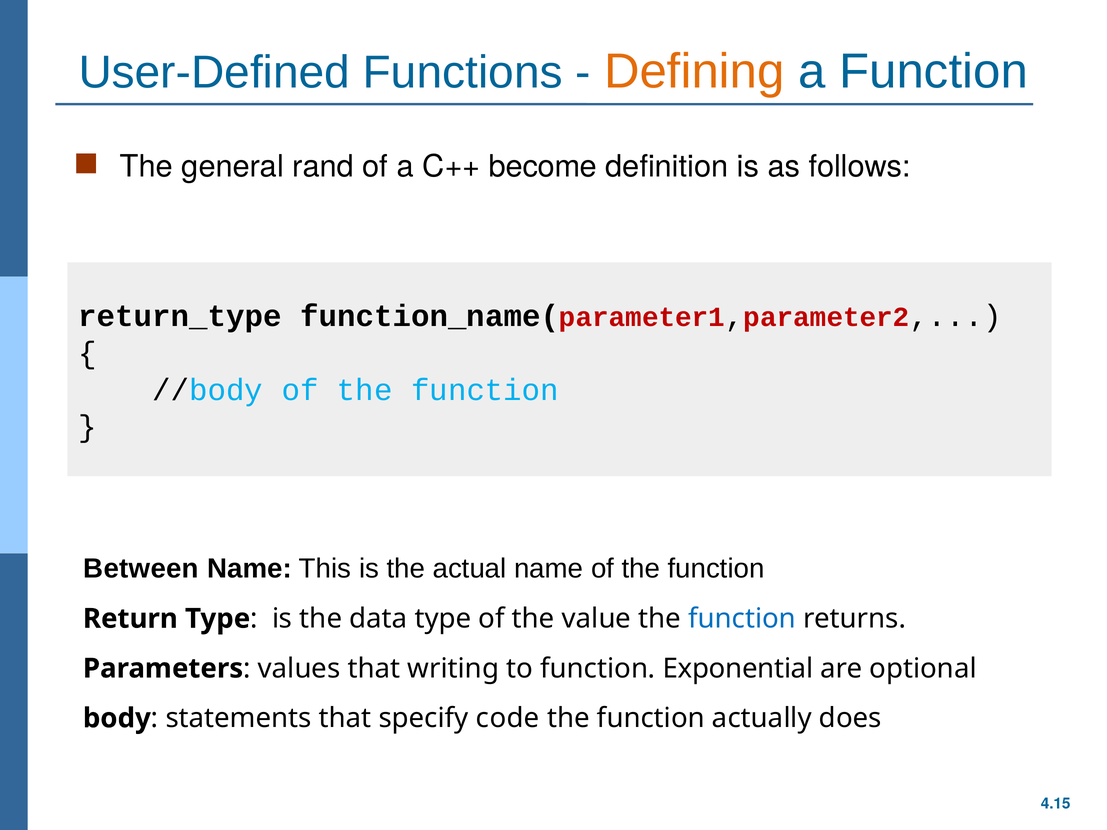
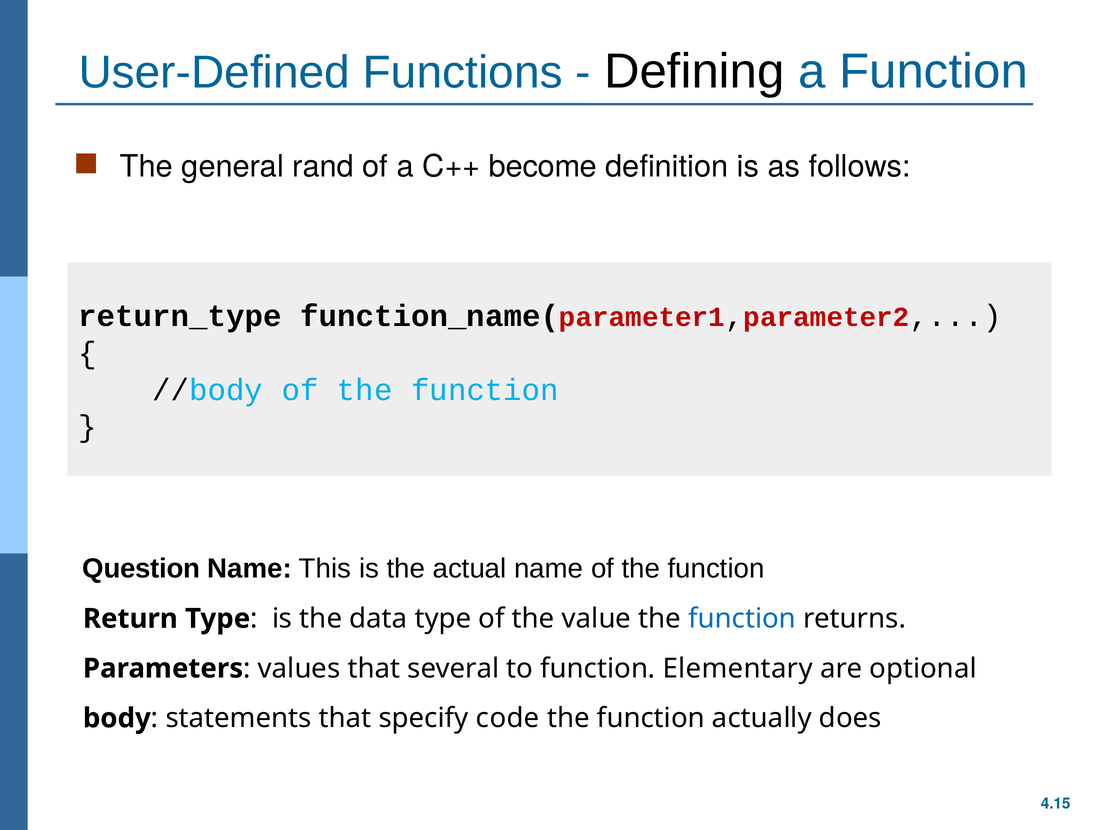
Defining colour: orange -> black (694, 72)
Between: Between -> Question (141, 569)
writing: writing -> several (453, 669)
Exponential: Exponential -> Elementary (738, 669)
